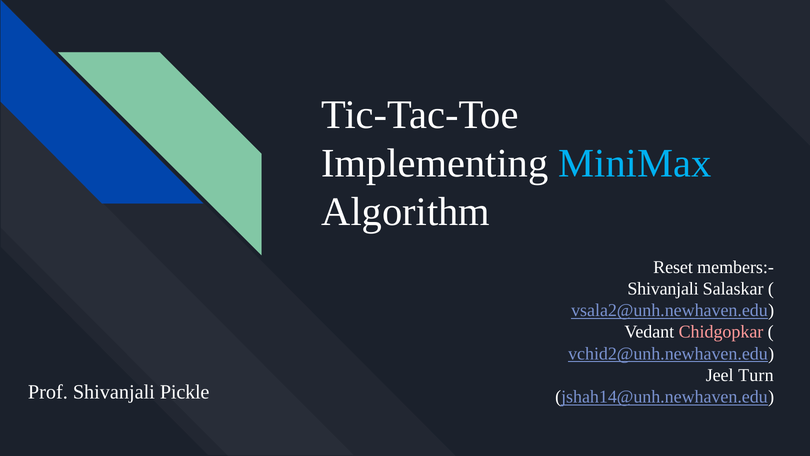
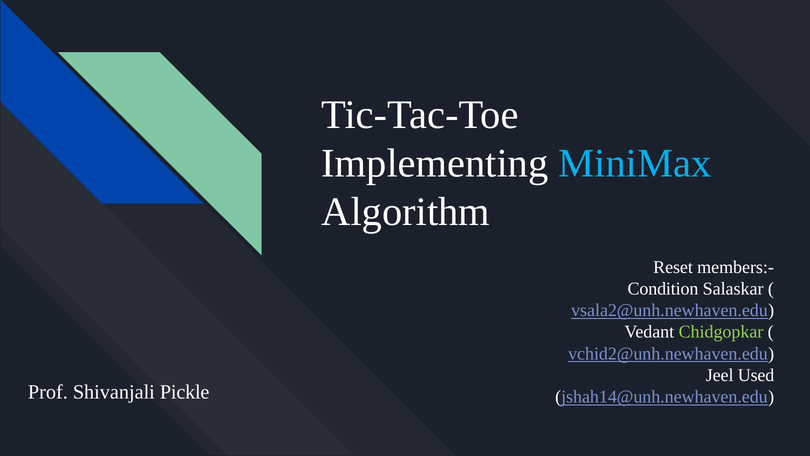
Shivanjali: Shivanjali -> Condition (663, 289)
Chidgopkar colour: pink -> light green (721, 332)
Turn: Turn -> Used (756, 375)
